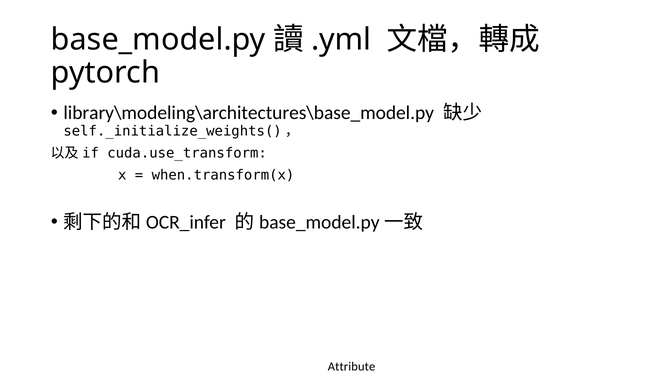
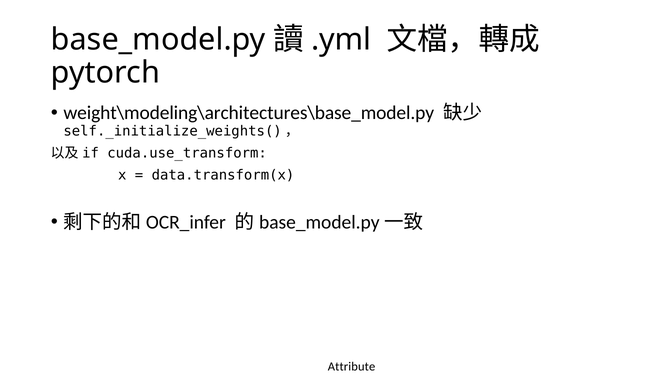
library\modeling\architectures\base_model.py: library\modeling\architectures\base_model.py -> weight\modeling\architectures\base_model.py (249, 113)
when.transform(x: when.transform(x -> data.transform(x (223, 175)
